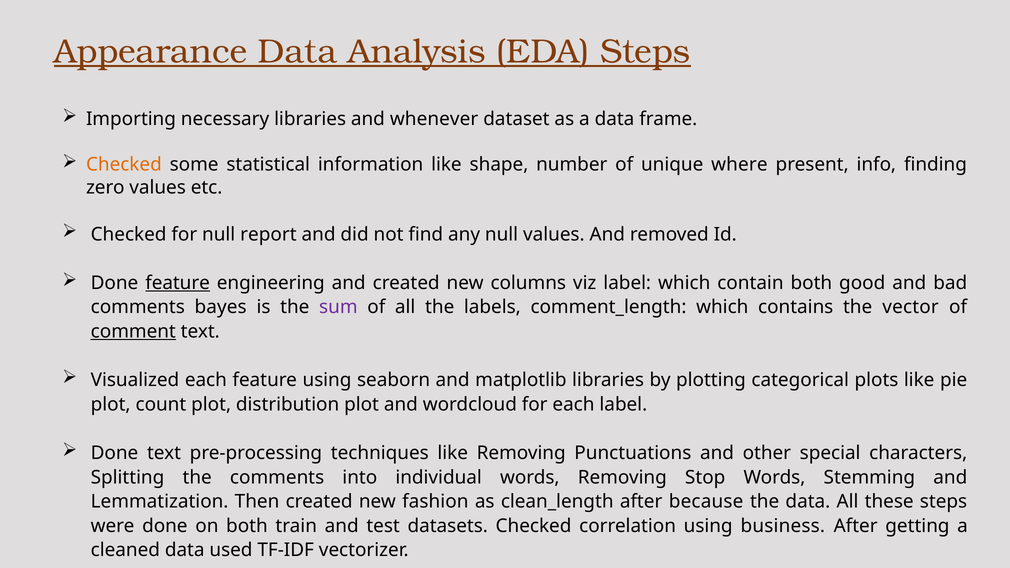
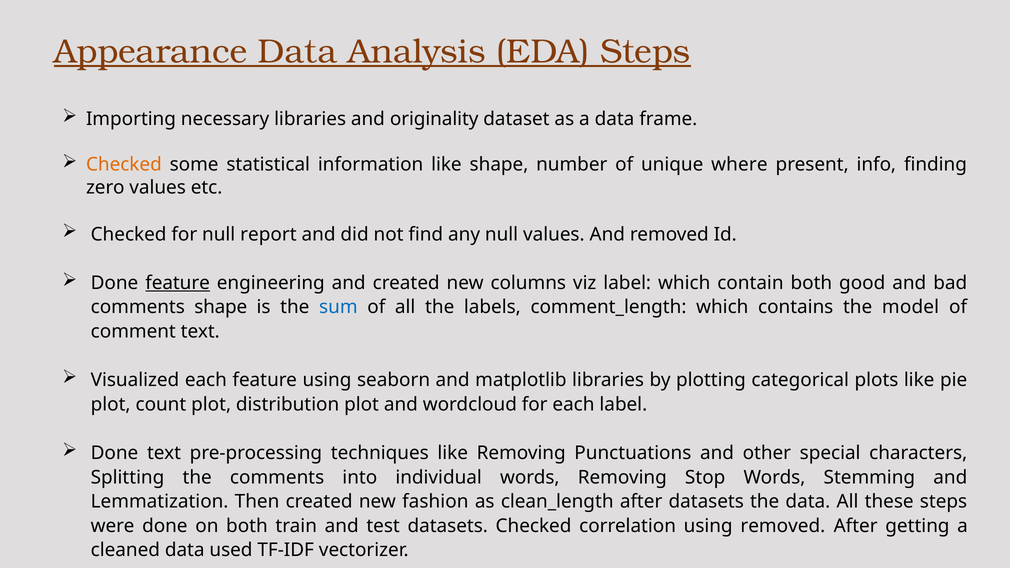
whenever: whenever -> originality (434, 119)
comments bayes: bayes -> shape (221, 307)
sum colour: purple -> blue (338, 307)
vector: vector -> model (911, 307)
comment underline: present -> none (133, 332)
after because: because -> datasets (706, 502)
using business: business -> removed (783, 526)
